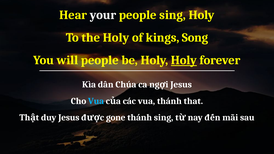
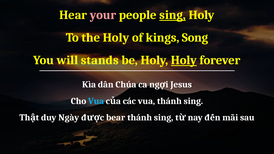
your colour: white -> pink (103, 15)
sing underline: none -> present (173, 15)
will people: people -> stands (100, 60)
vua thánh that: that -> sing (193, 101)
duy Jesus: Jesus -> Ngày (69, 118)
gone: gone -> bear (116, 118)
